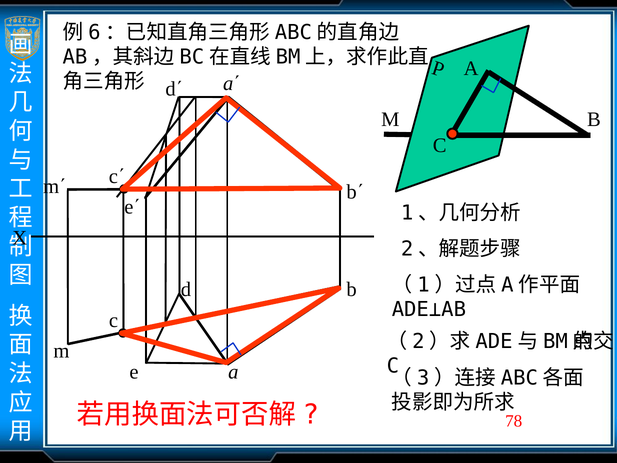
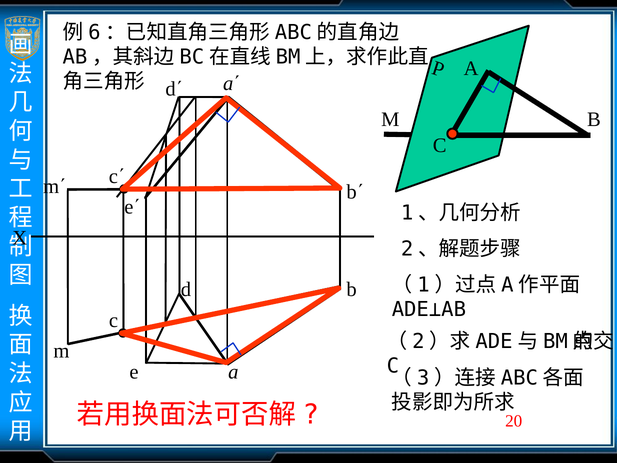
78: 78 -> 20 (514, 421)
